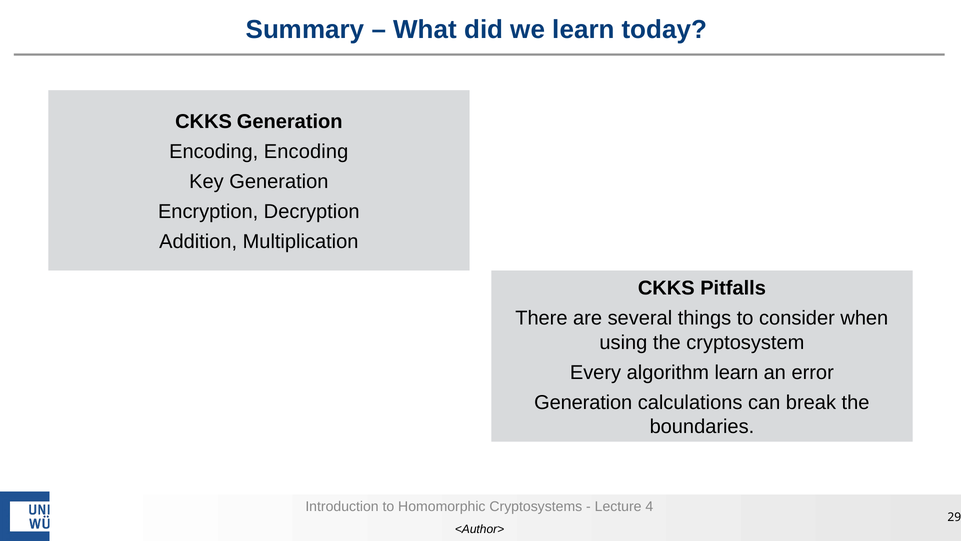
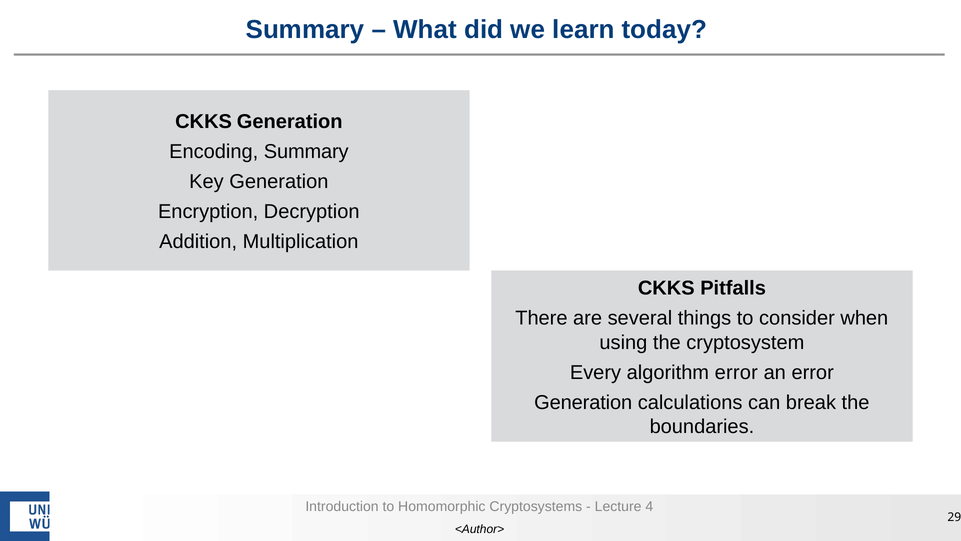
Encoding Encoding: Encoding -> Summary (306, 151)
algorithm learn: learn -> error (736, 372)
